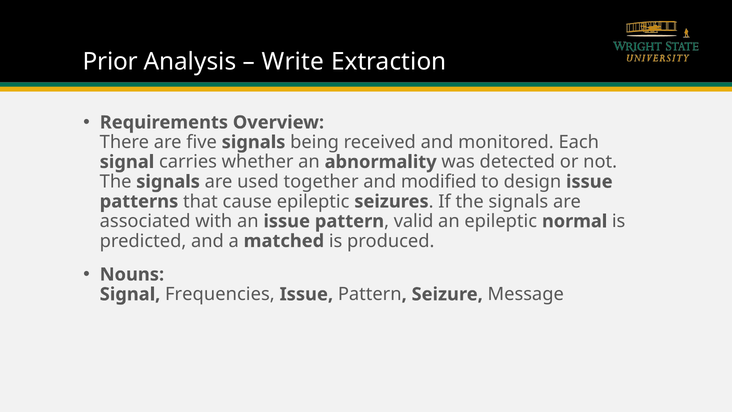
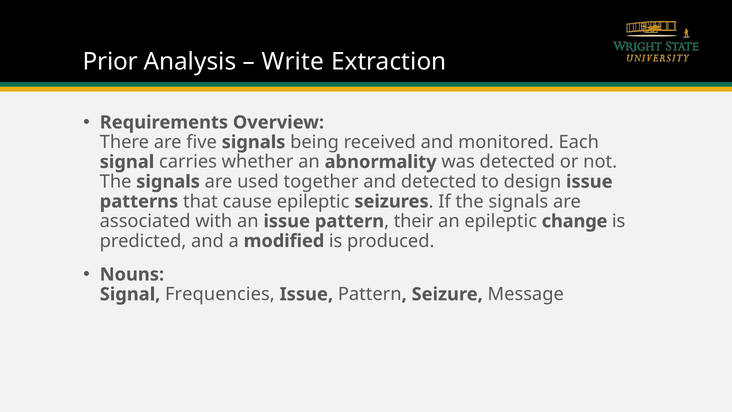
and modified: modified -> detected (439, 182)
valid: valid -> their (414, 221)
normal: normal -> change (575, 221)
matched: matched -> modified (284, 241)
